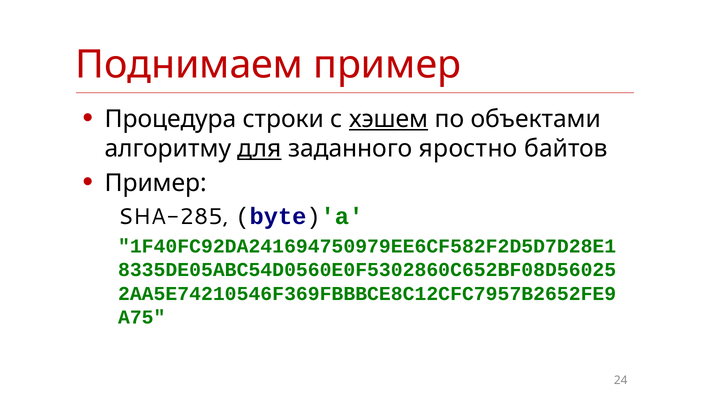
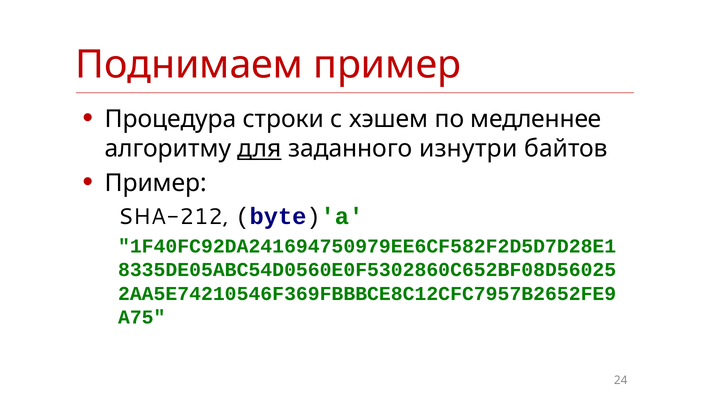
хэшем underline: present -> none (389, 119)
объектами: объектами -> медленнее (536, 119)
яростно: яростно -> изнутри (468, 149)
SHA-285: SHA-285 -> SHA-212 (174, 217)
